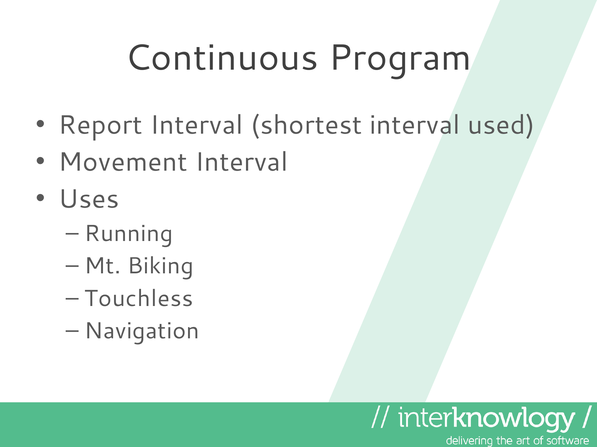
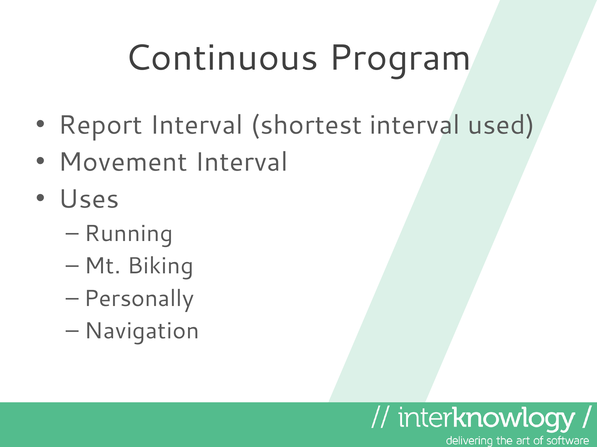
Touchless: Touchless -> Personally (139, 299)
